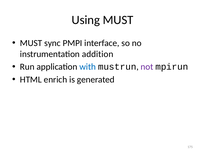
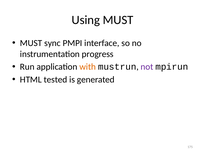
addition: addition -> progress (98, 54)
with colour: blue -> orange (88, 67)
enrich: enrich -> tested (55, 79)
